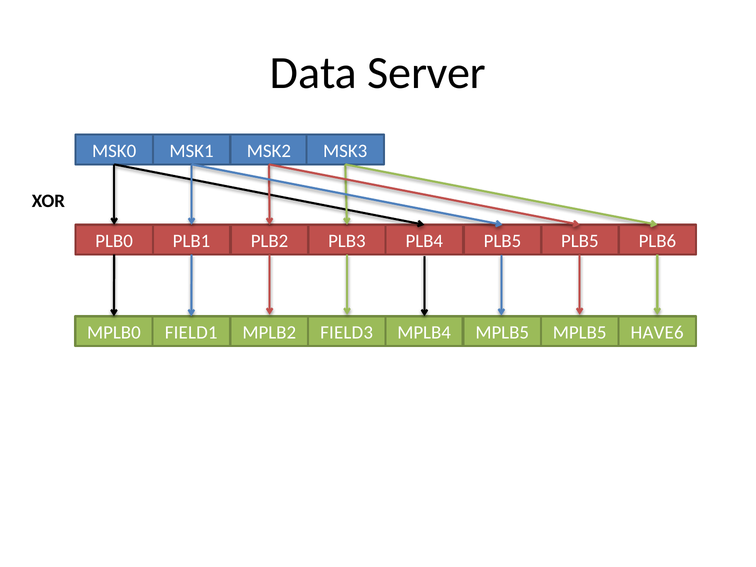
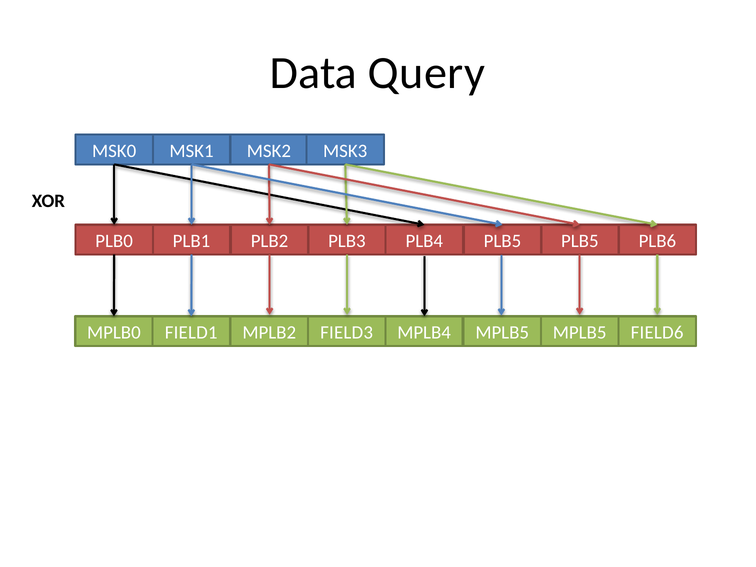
Server: Server -> Query (426, 73)
HAVE6: HAVE6 -> FIELD6 (657, 332)
